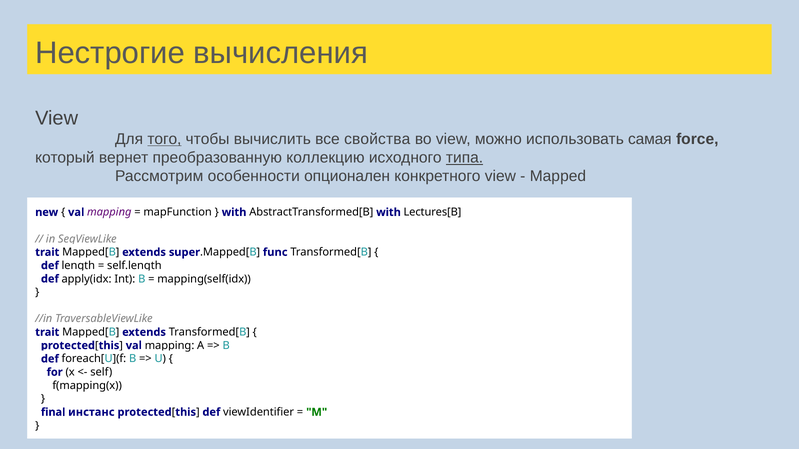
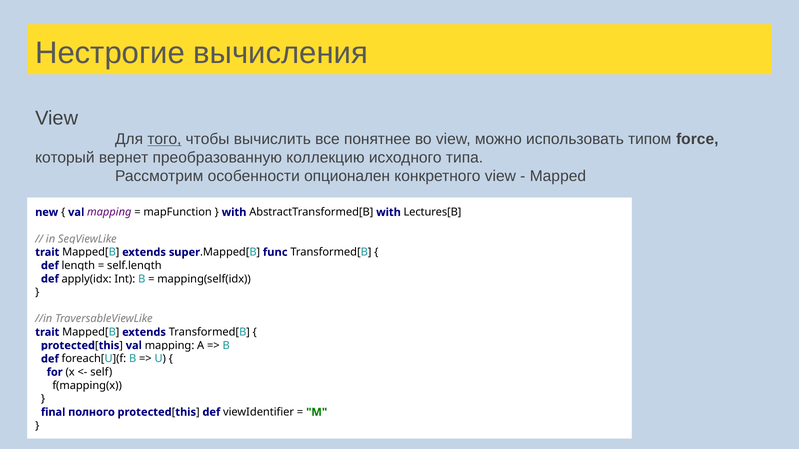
свойства: свойства -> понятнее (377, 139)
самая: самая -> типом (650, 139)
типа underline: present -> none (465, 158)
инстанс: инстанс -> полного (92, 413)
